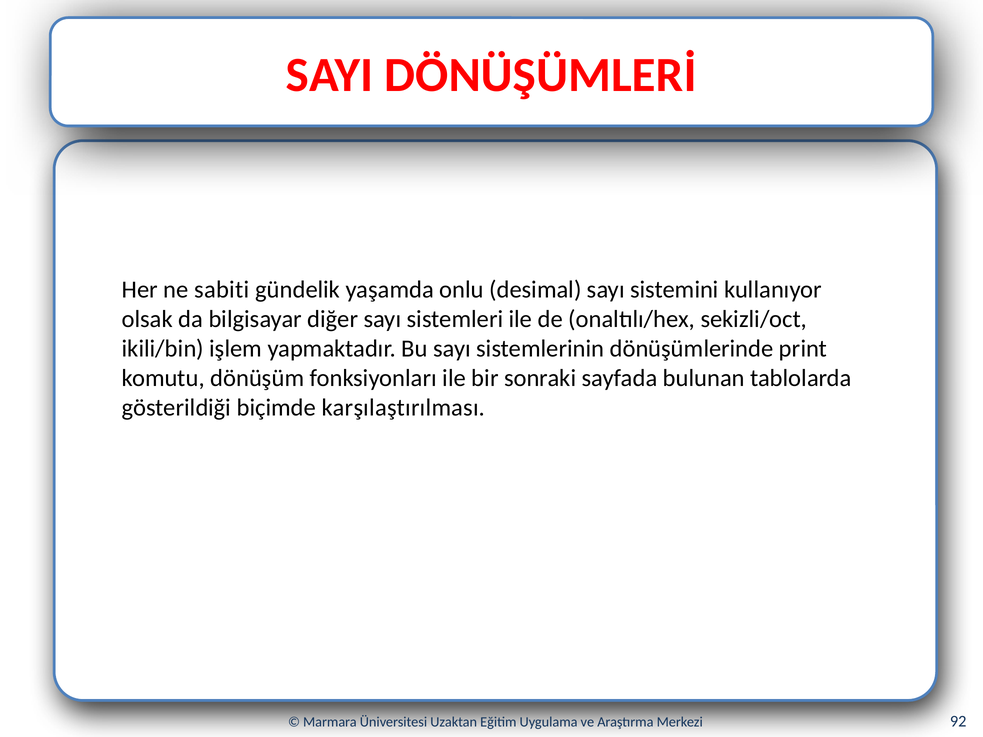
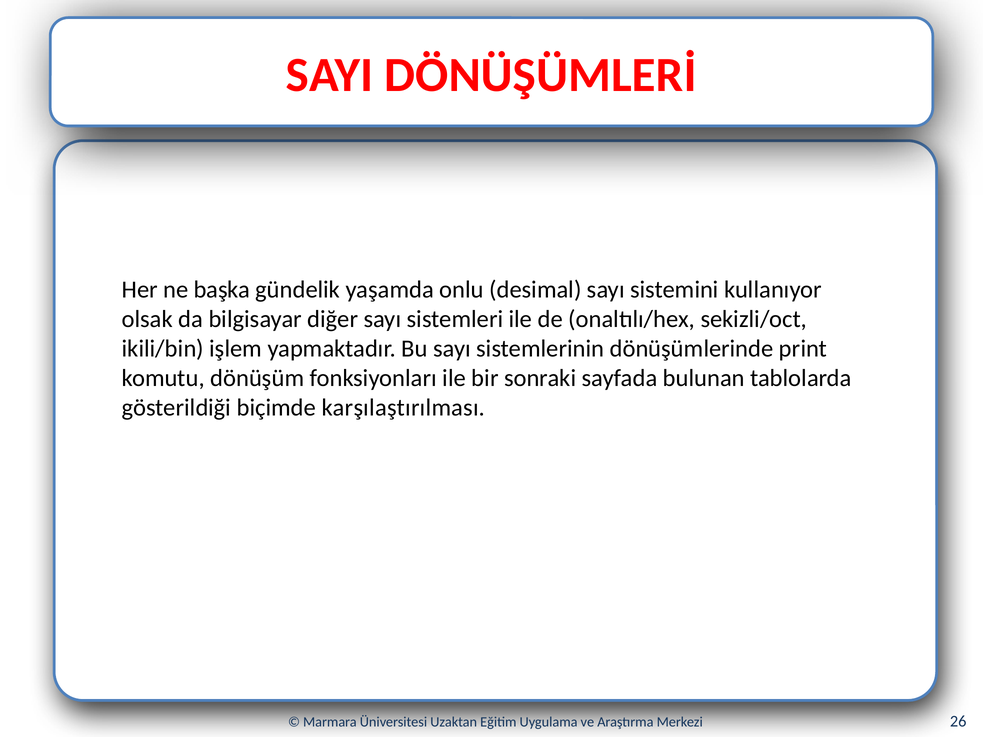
sabiti: sabiti -> başka (222, 290)
92: 92 -> 26 (958, 722)
